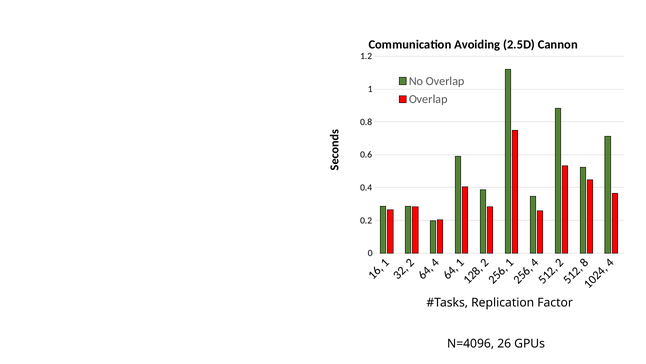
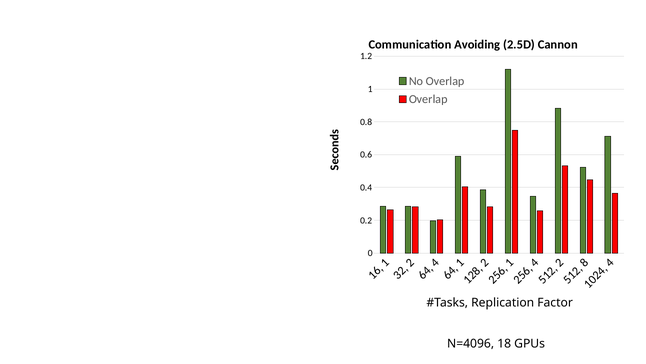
26: 26 -> 18 (504, 343)
